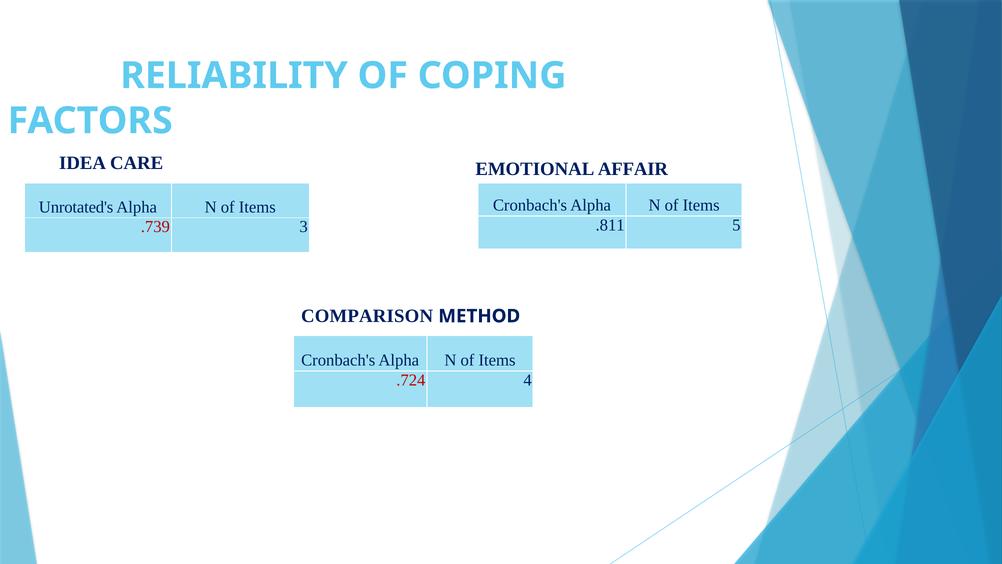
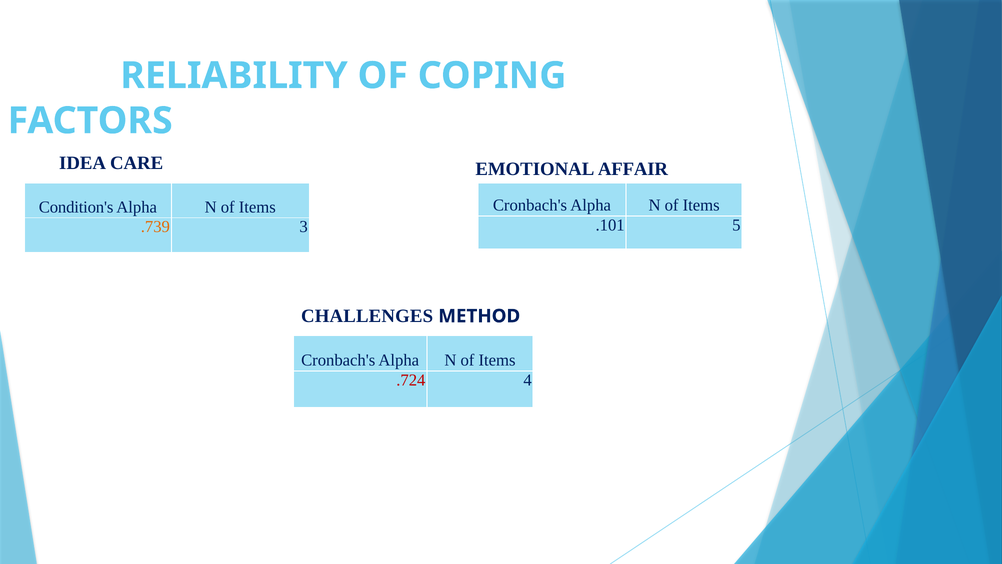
Unrotated's: Unrotated's -> Condition's (76, 207)
.811: .811 -> .101 (610, 225)
.739 colour: red -> orange (155, 227)
COMPARISON: COMPARISON -> CHALLENGES (367, 316)
